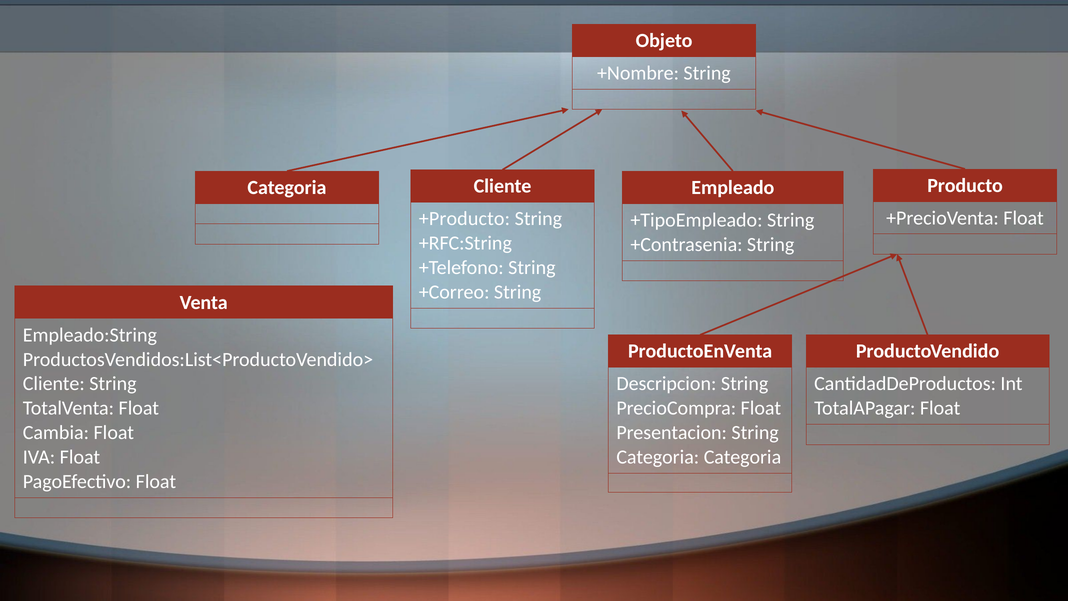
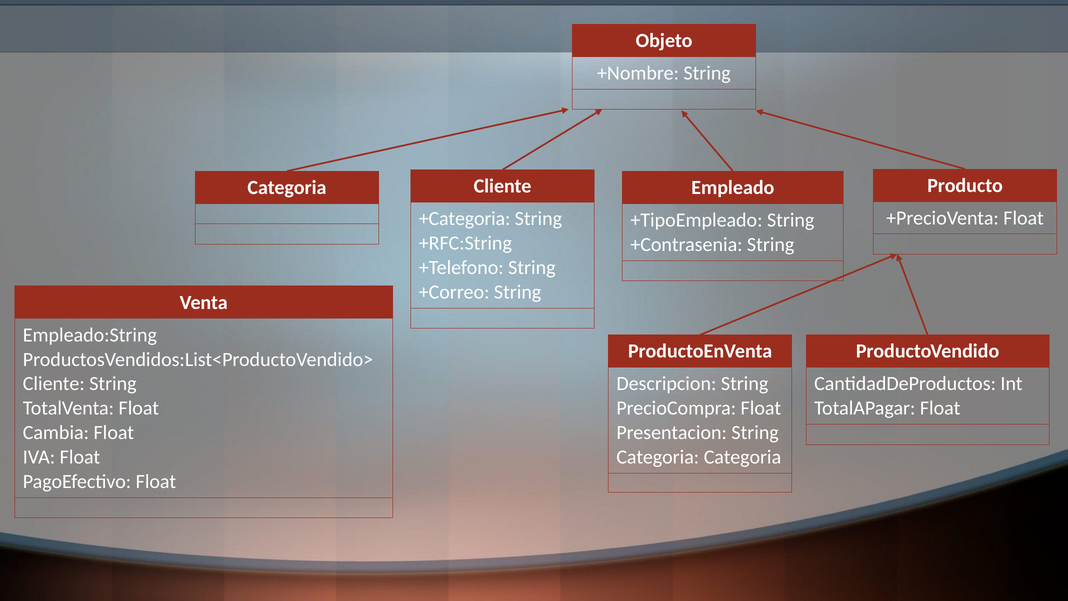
+Producto: +Producto -> +Categoria (465, 219)
